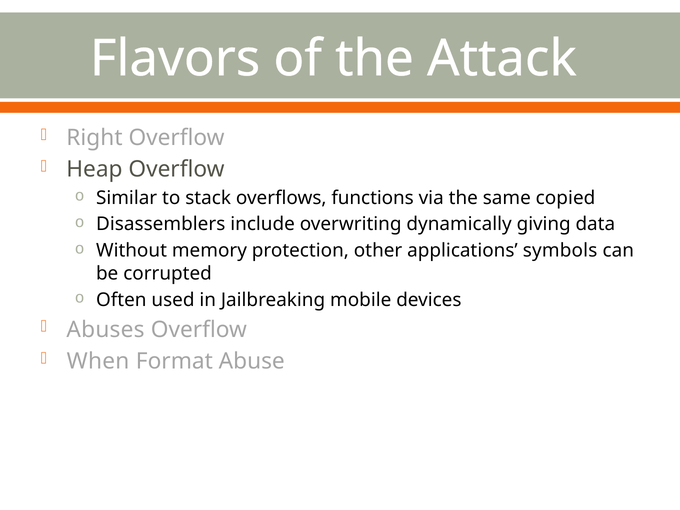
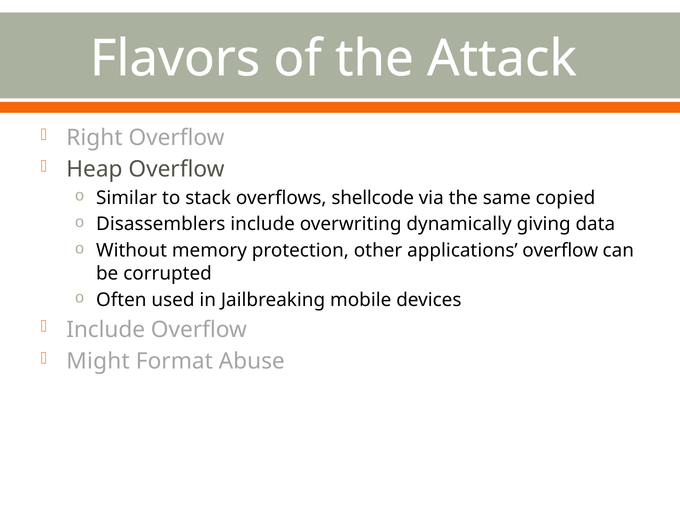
functions: functions -> shellcode (373, 198)
applications symbols: symbols -> overflow (560, 251)
Abuses: Abuses -> Include (106, 330)
When: When -> Might (98, 361)
